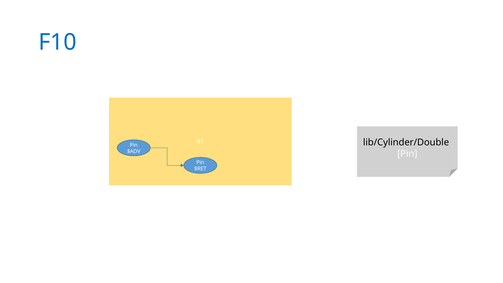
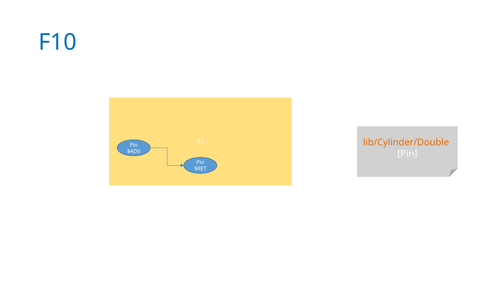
lib/Cylinder/Double colour: black -> orange (406, 142)
